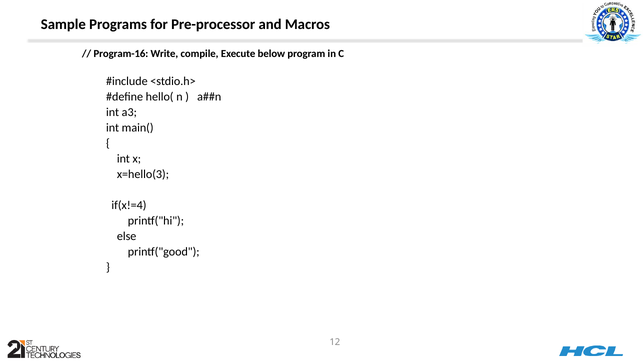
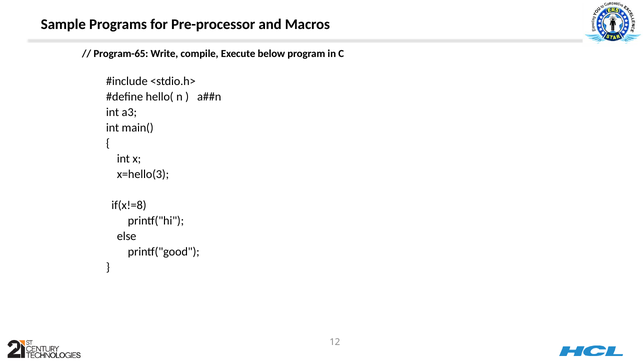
Program-16: Program-16 -> Program-65 (121, 54)
if(x!=4: if(x!=4 -> if(x!=8 (129, 205)
